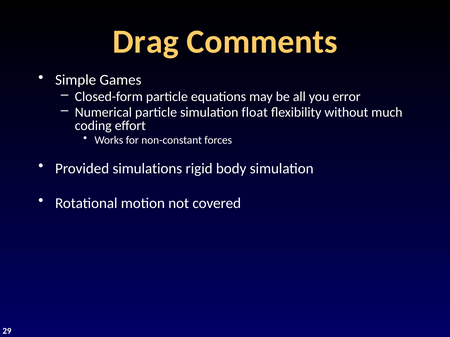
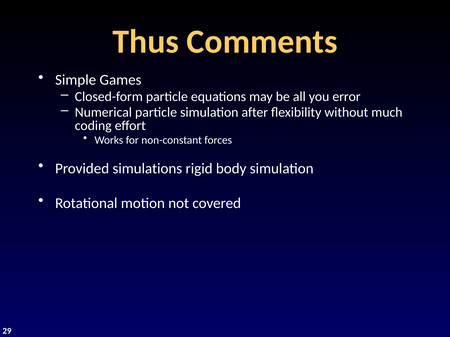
Drag: Drag -> Thus (146, 42)
float: float -> after (255, 113)
